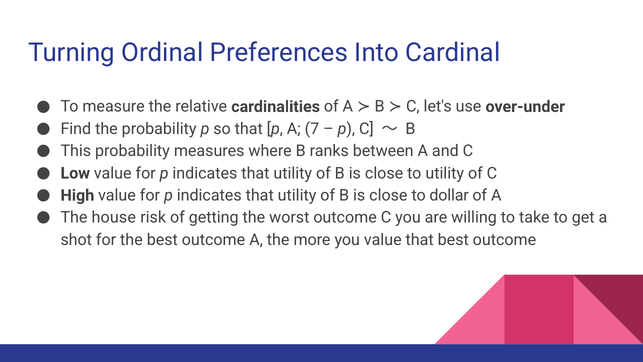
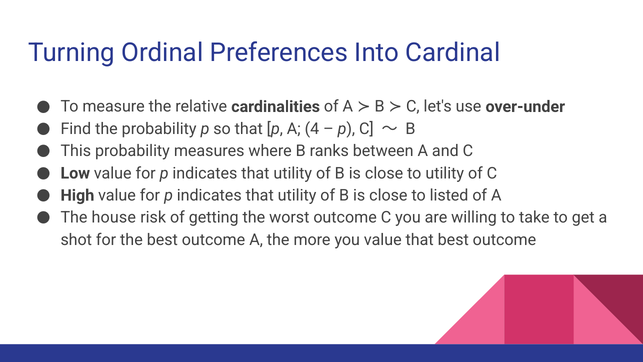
7: 7 -> 4 (312, 129)
dollar: dollar -> listed (449, 195)
